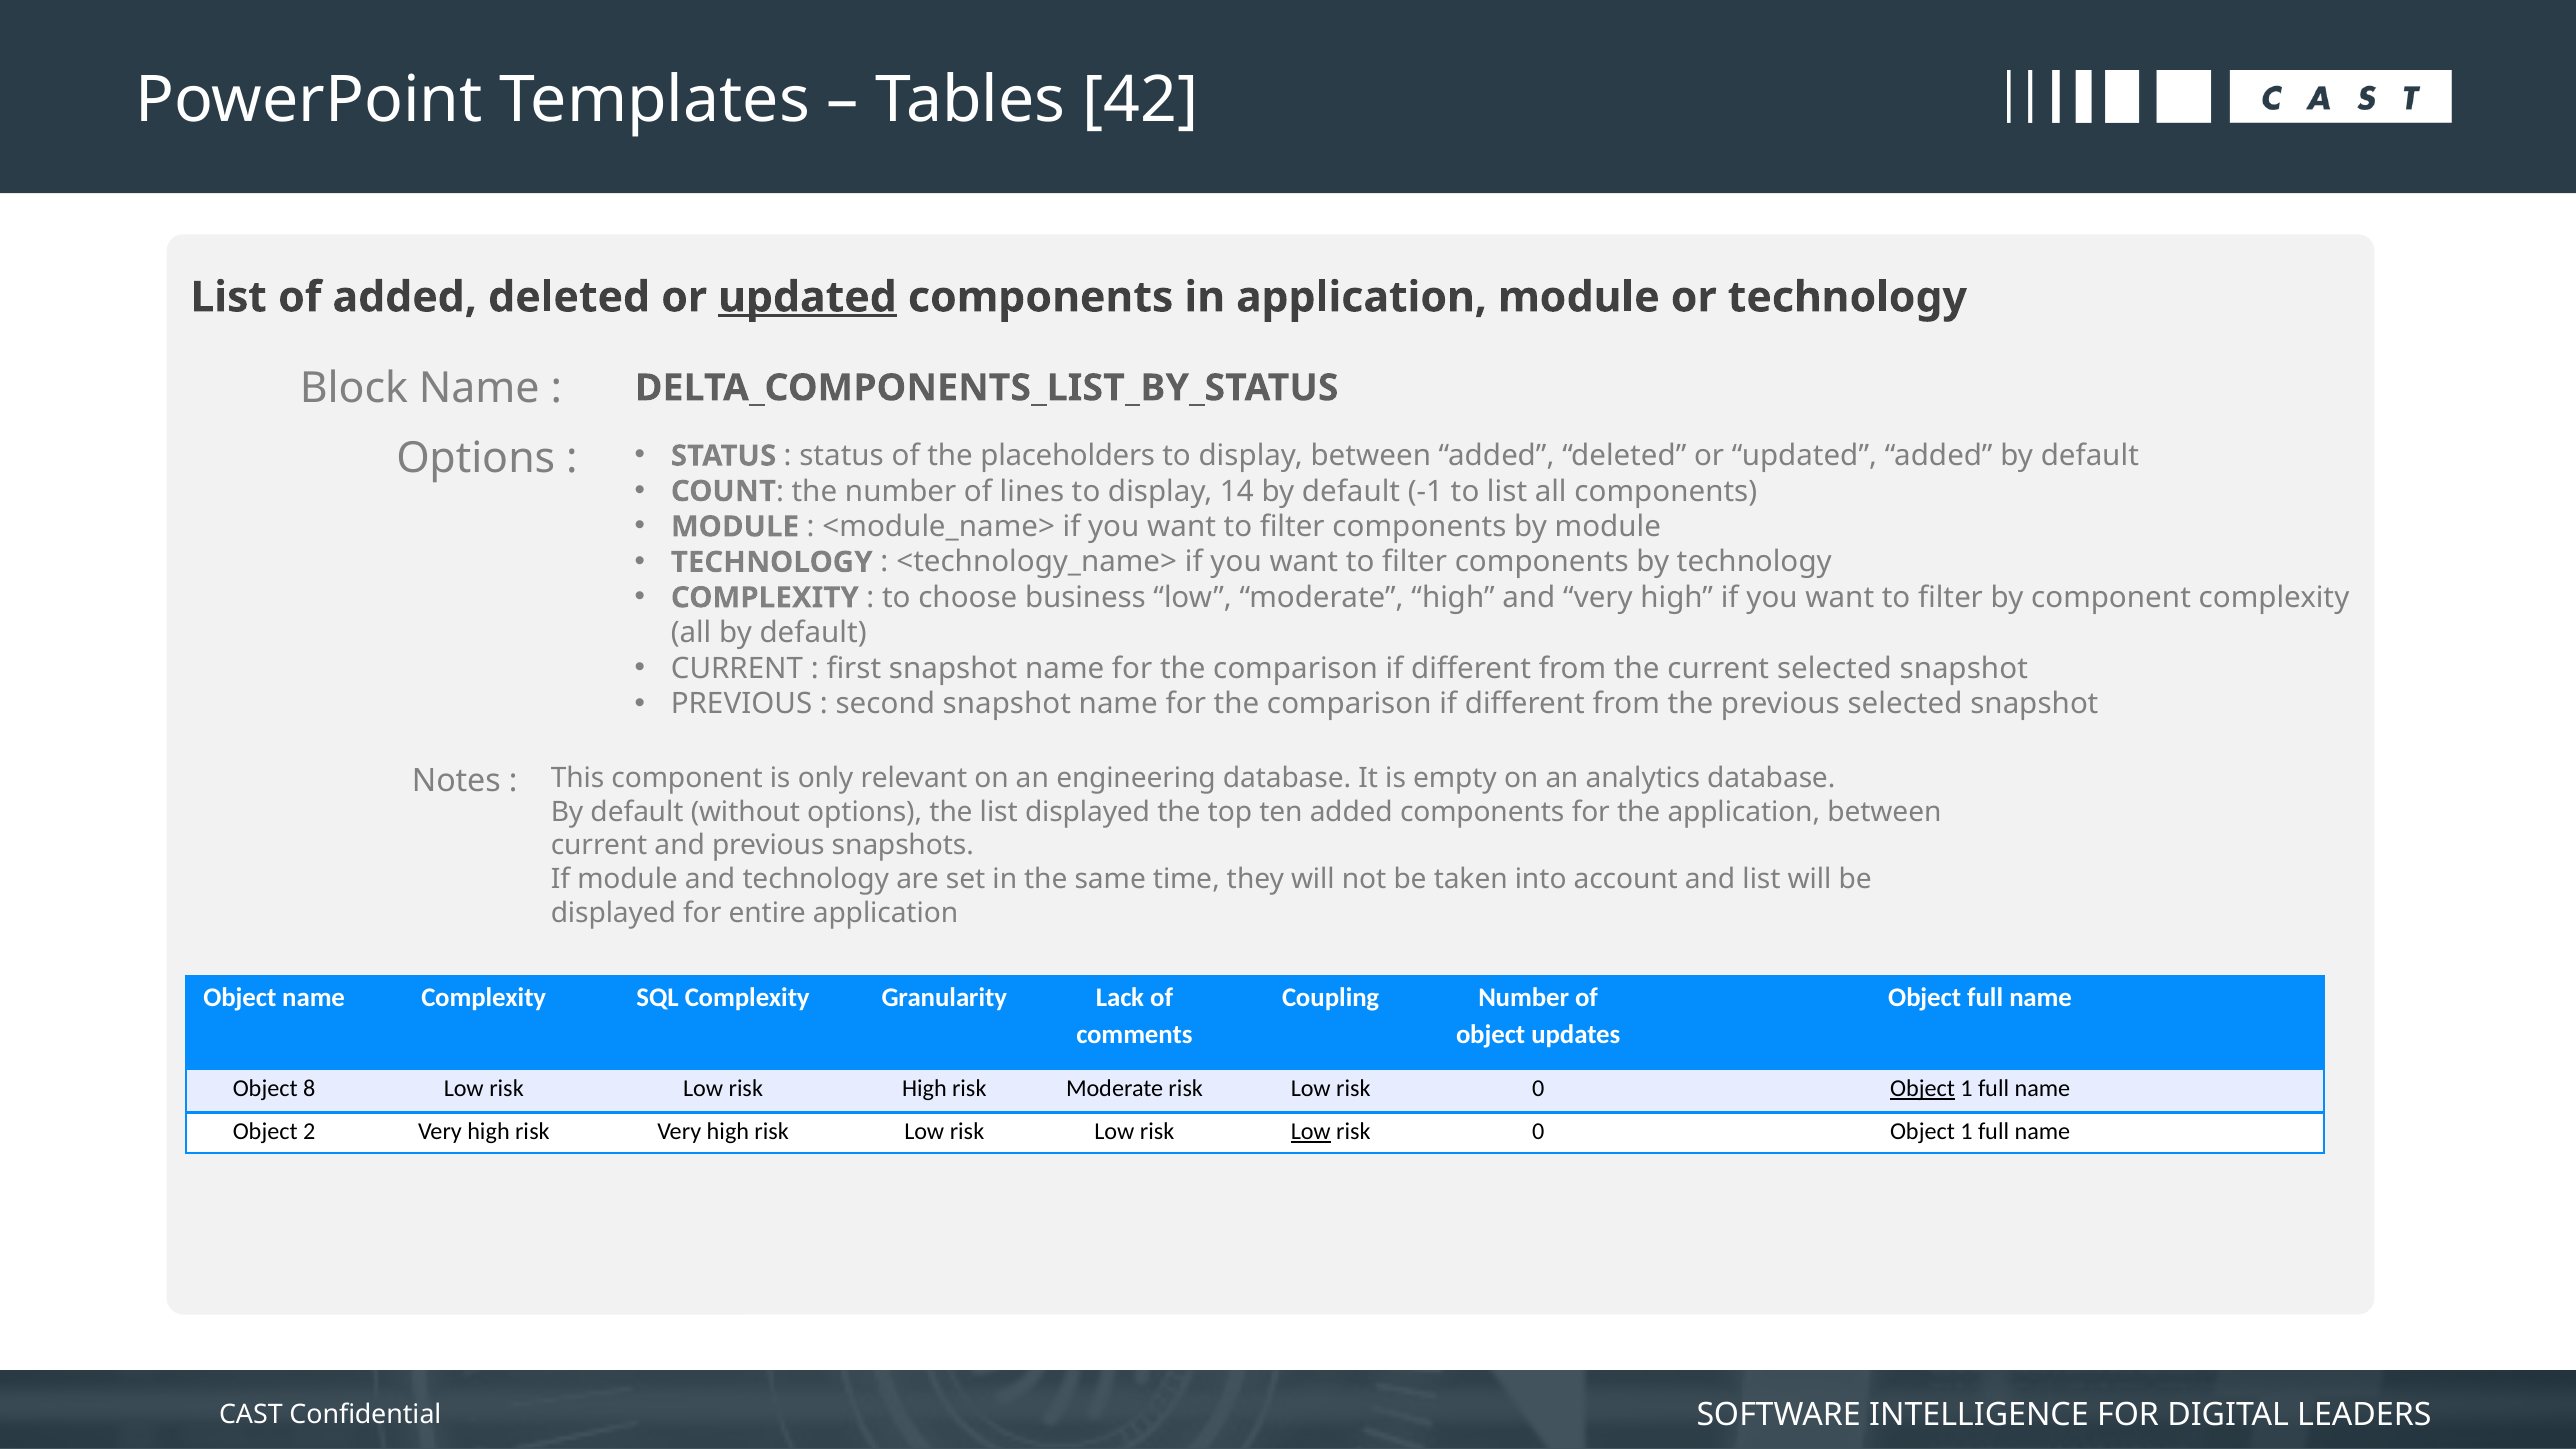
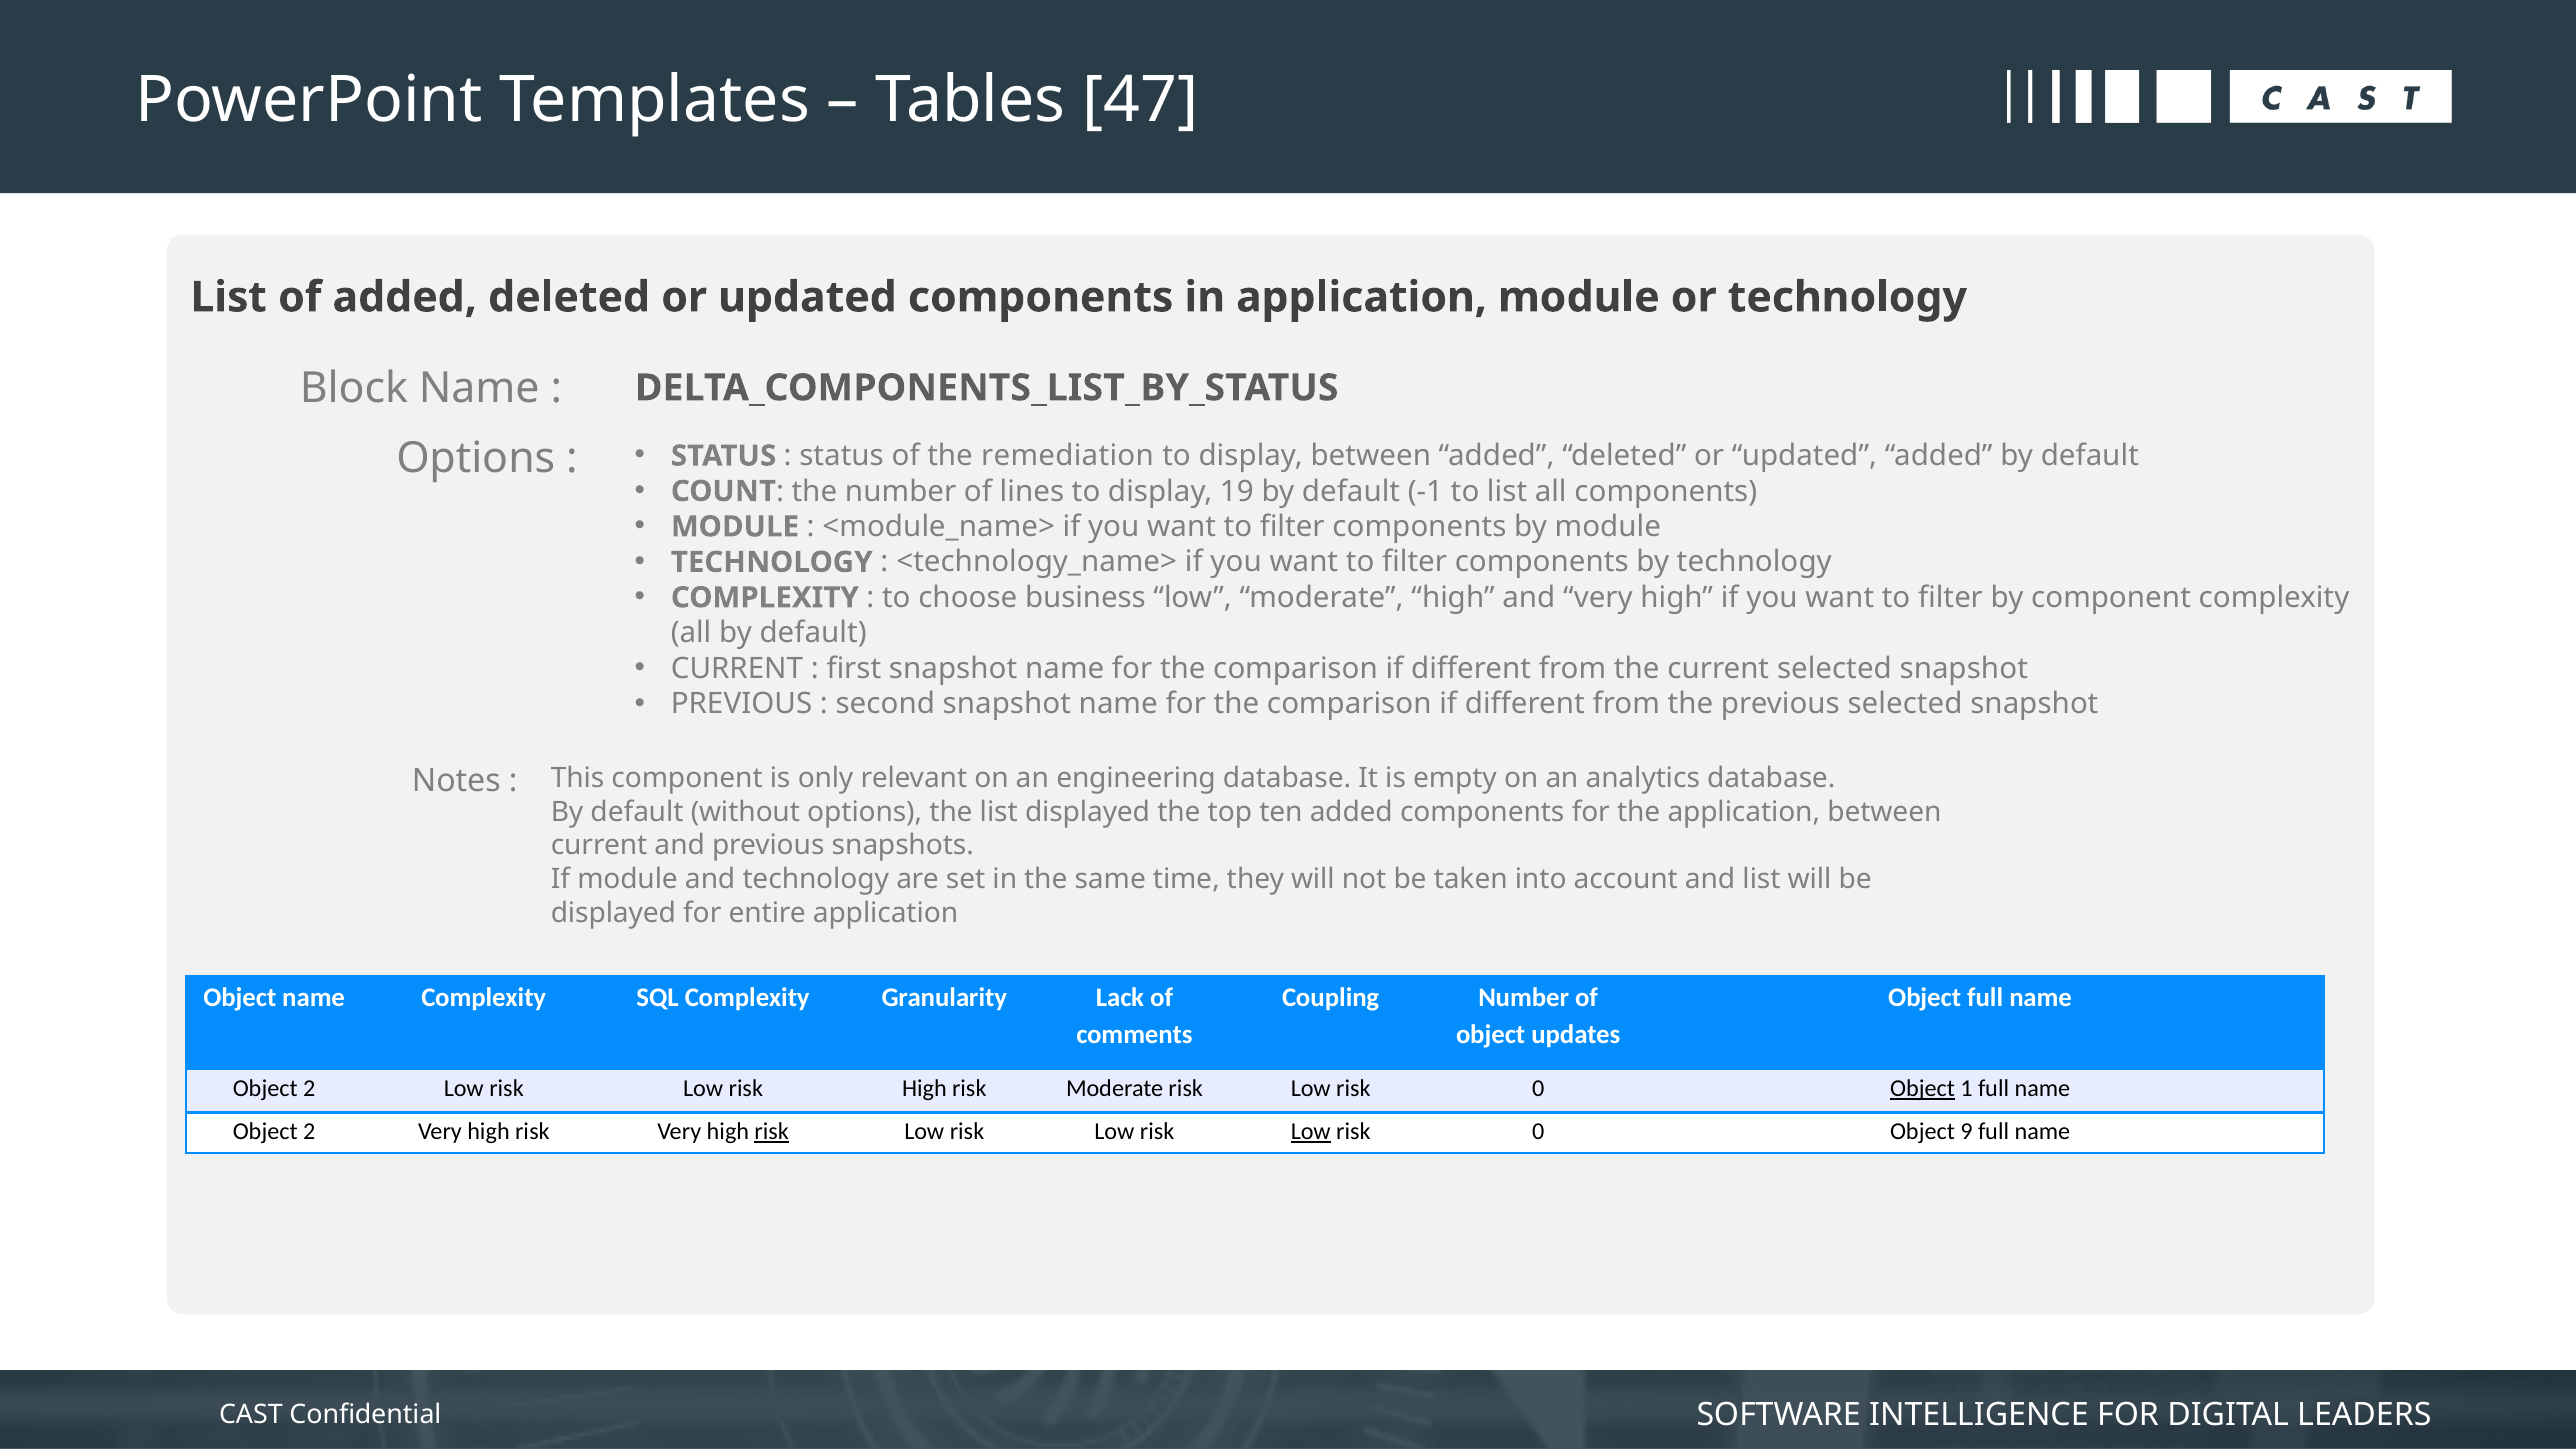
42: 42 -> 47 (1141, 100)
updated underline: present -> none (807, 297)
placeholders: placeholders -> remediation (1067, 456)
14: 14 -> 19 (1237, 491)
8: 8 -> 2 (309, 1089)
risk underline: none -> present (772, 1132)
1: 1 -> 9 (1967, 1132)
